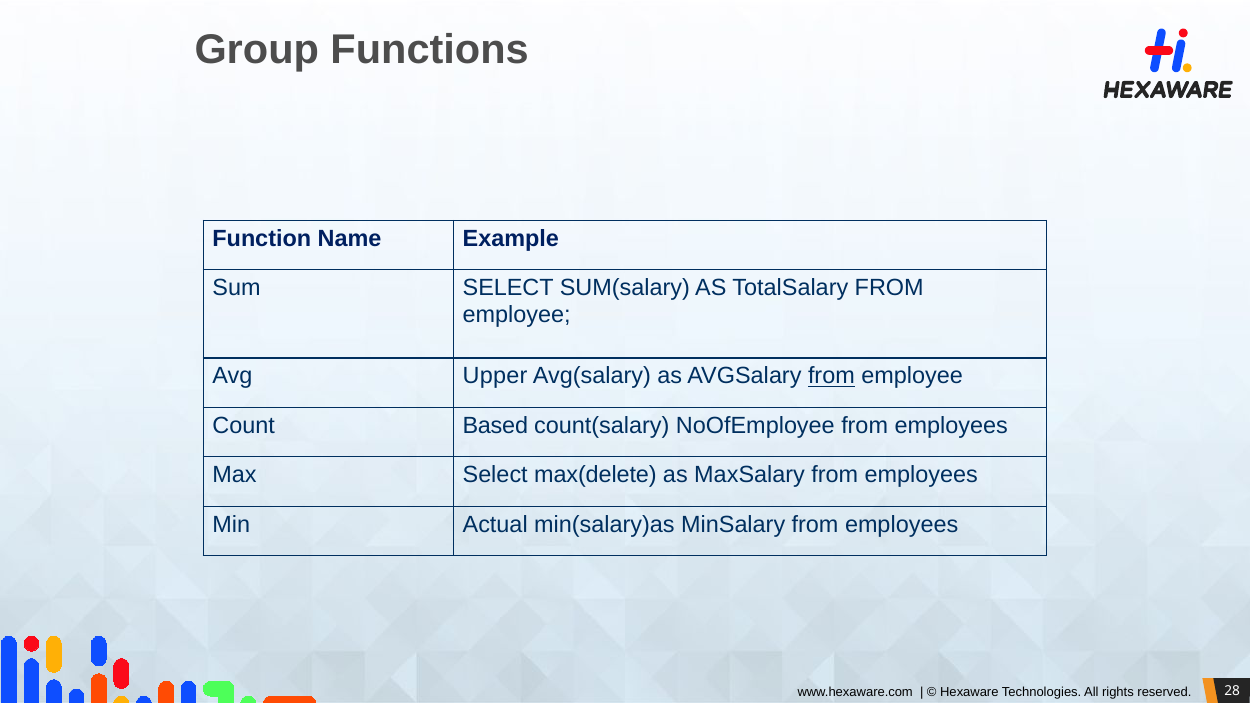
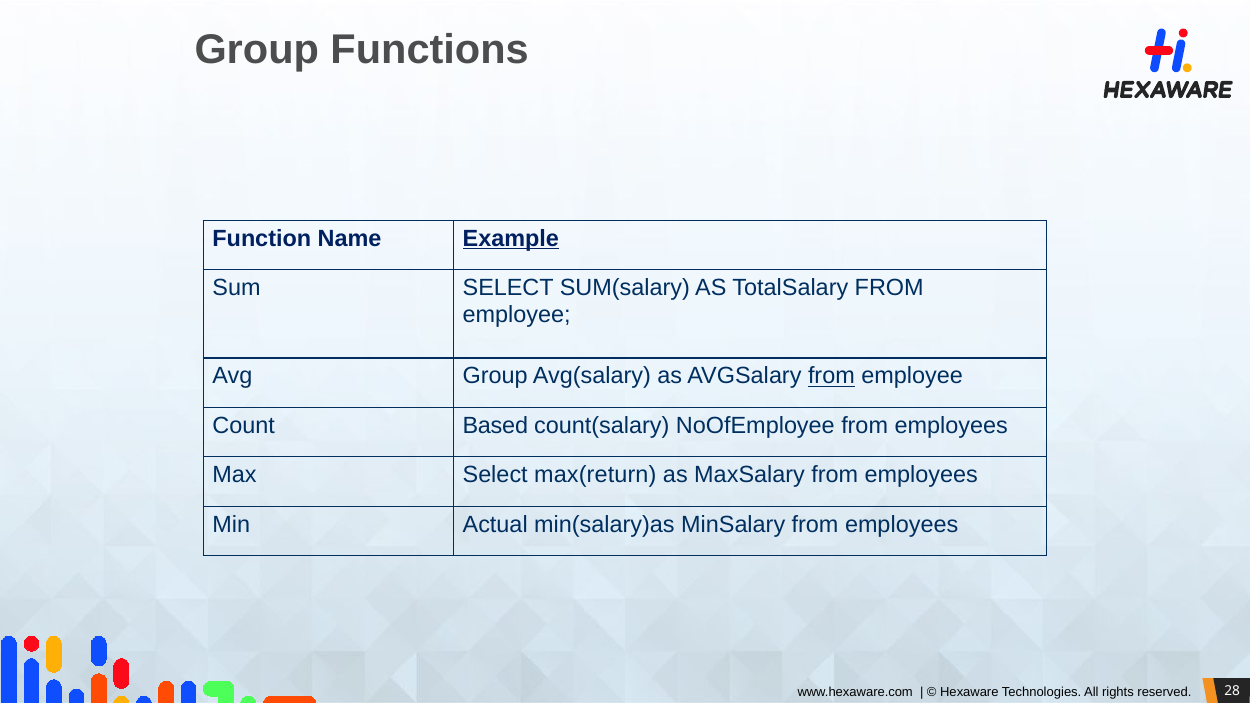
Example underline: none -> present (511, 239)
Avg Upper: Upper -> Group (495, 376)
max(delete: max(delete -> max(return (595, 475)
